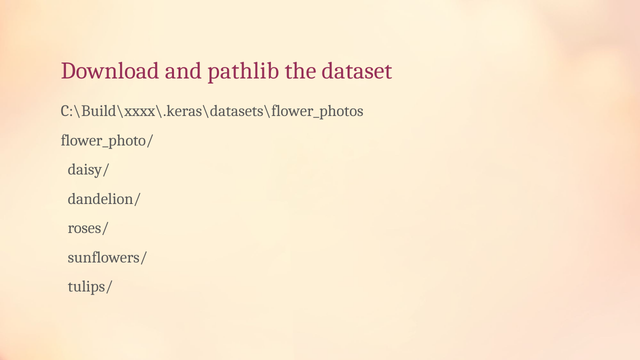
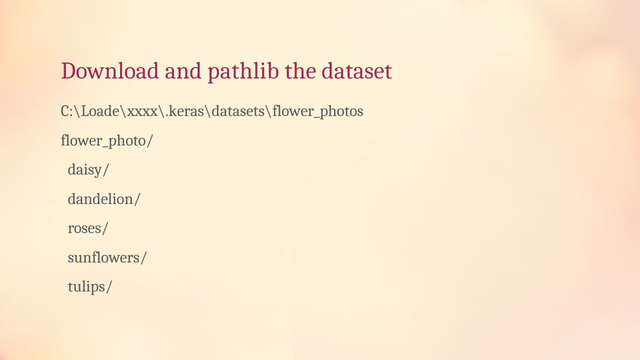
C:\Build\xxxx\.keras\datasets\flower_photos: C:\Build\xxxx\.keras\datasets\flower_photos -> C:\Loade\xxxx\.keras\datasets\flower_photos (212, 111)
